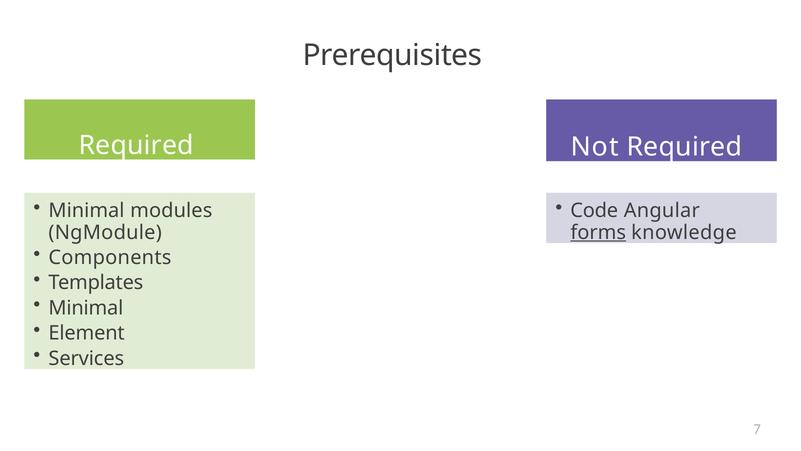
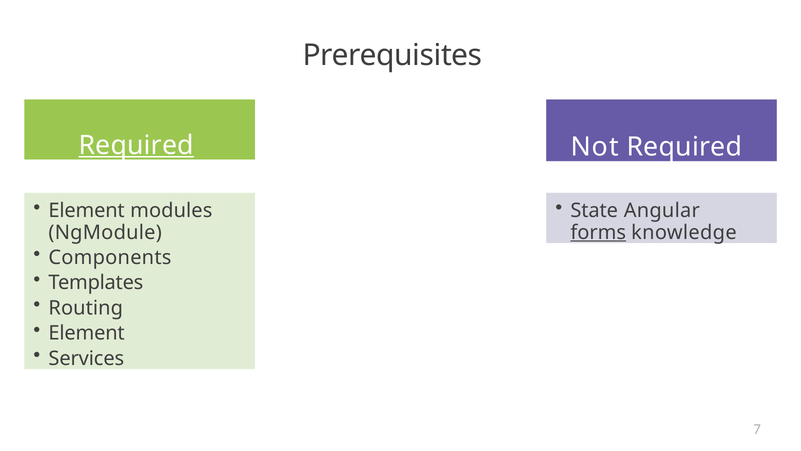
Required underline: none -> present (136, 145)
Code: Code -> State (594, 211)
Minimal: Minimal -> Element (87, 211)
Minimal: Minimal -> Routing (86, 308)
